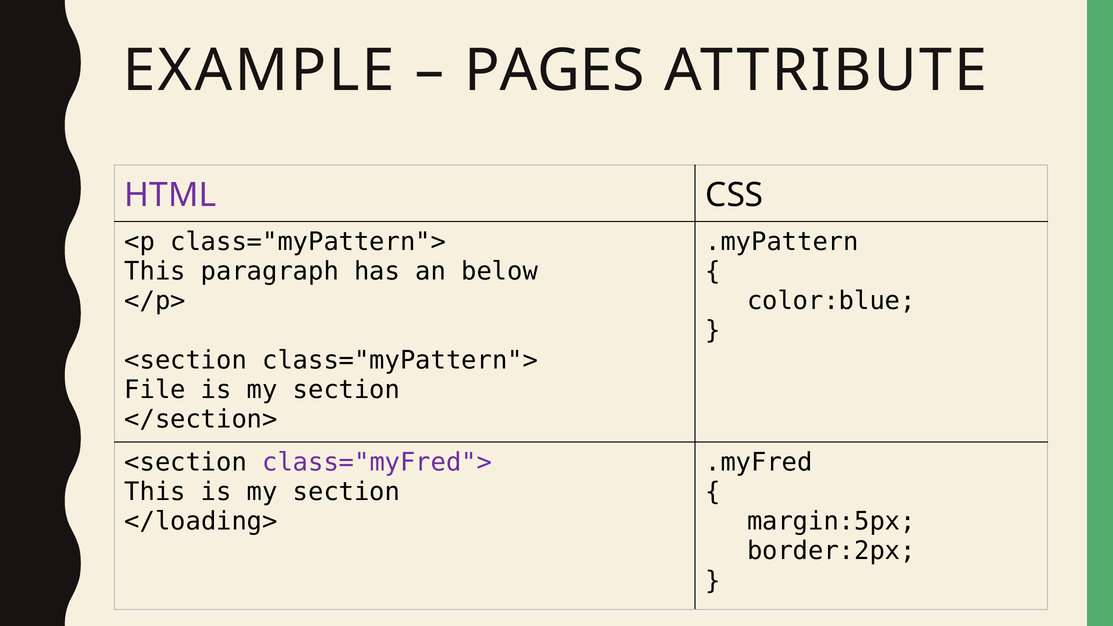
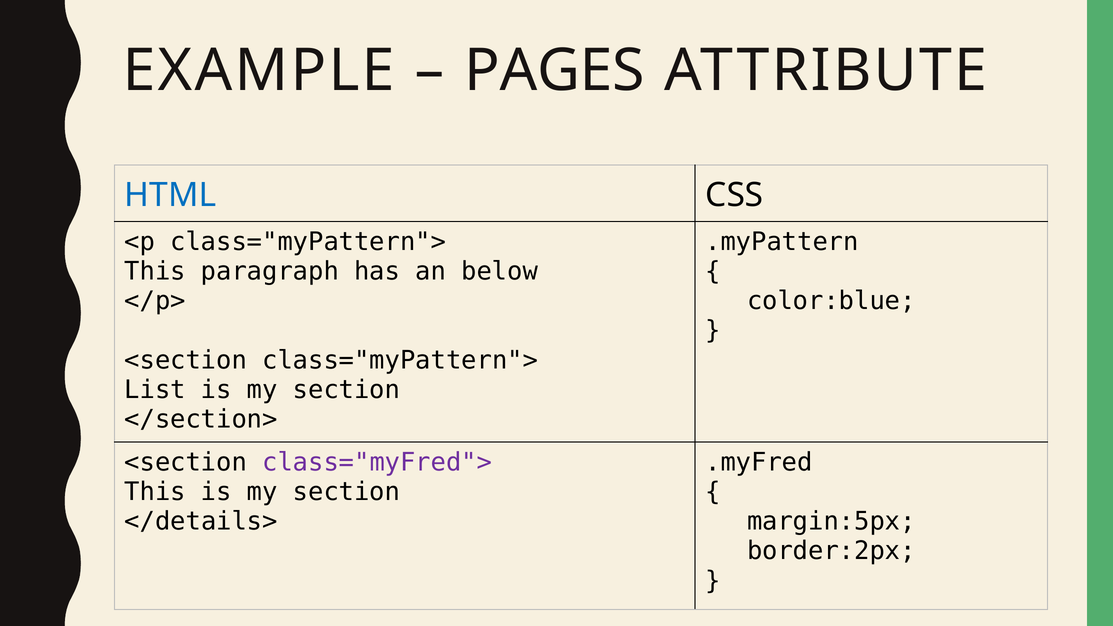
HTML colour: purple -> blue (170, 195)
File: File -> List (155, 390)
</loading>: </loading> -> </details> (201, 521)
